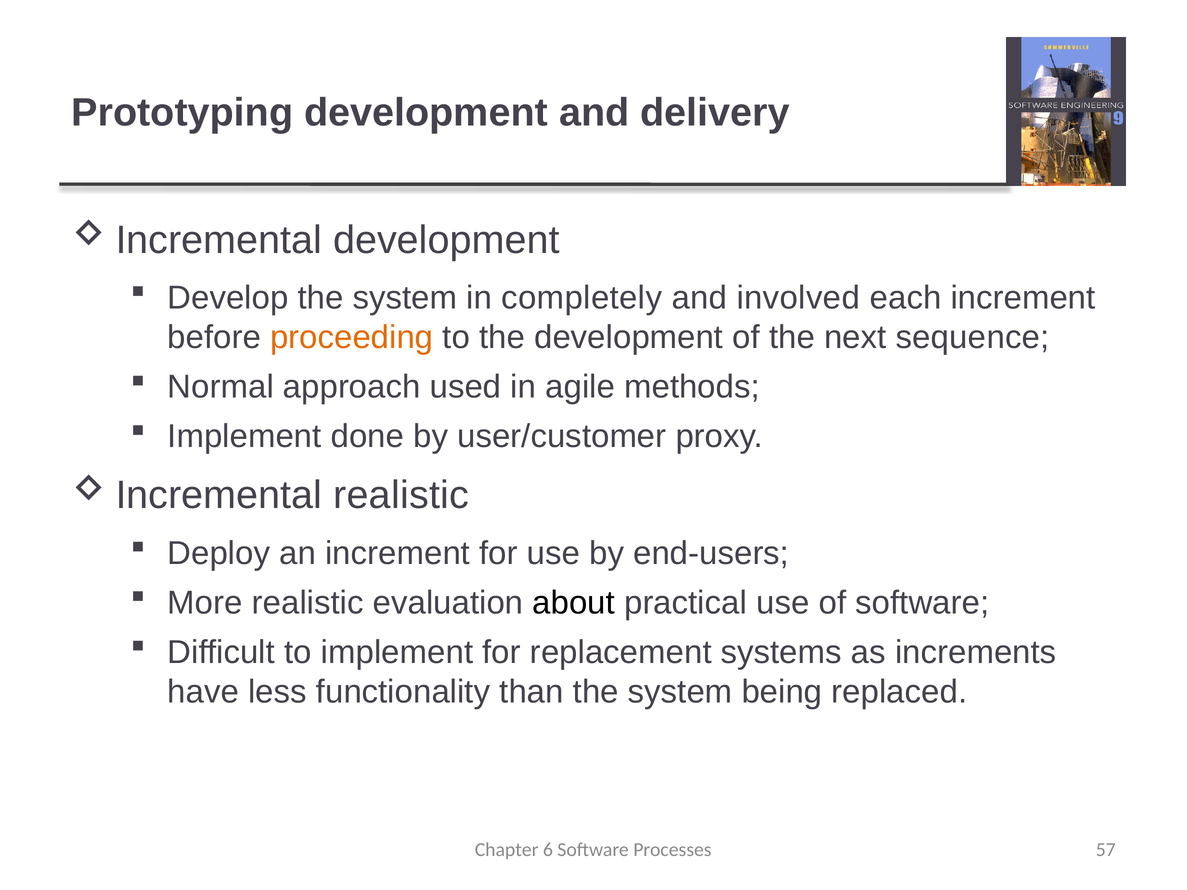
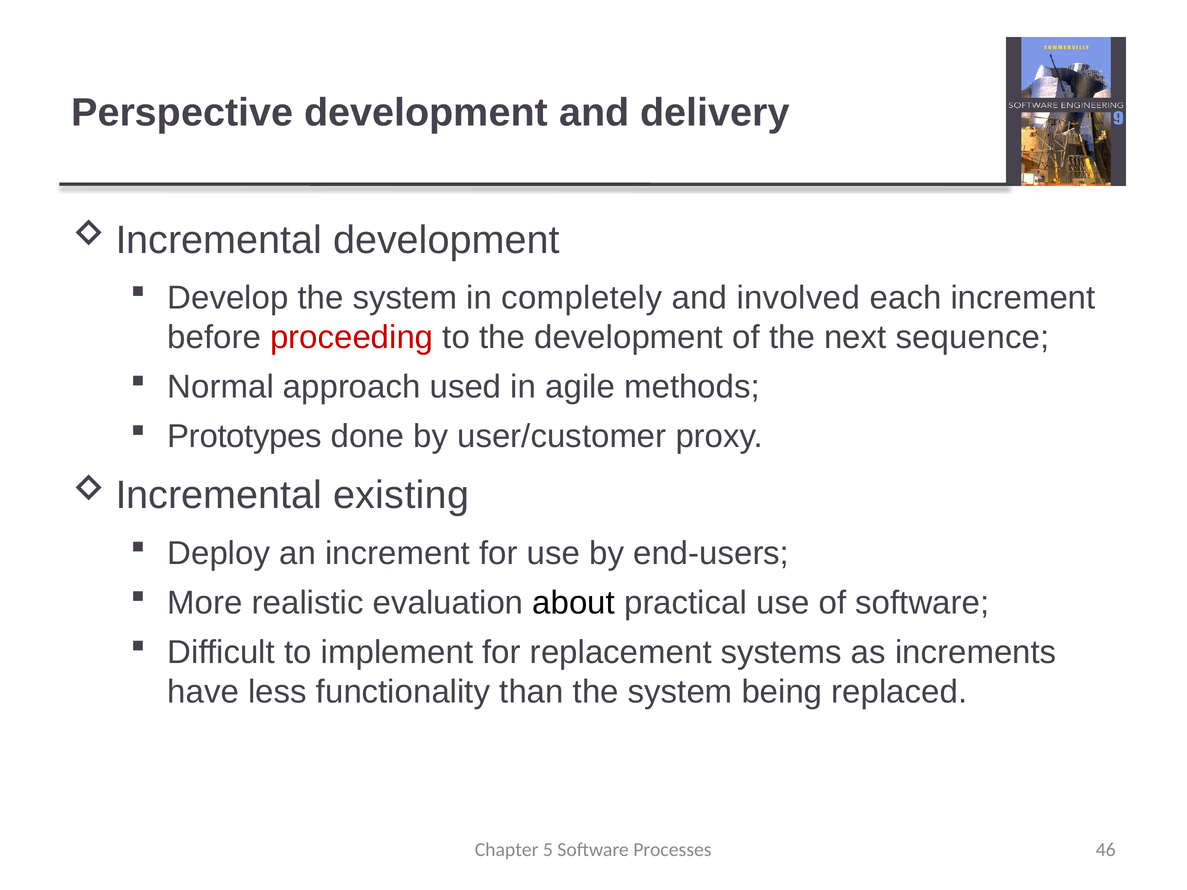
Prototyping: Prototyping -> Perspective (182, 113)
proceeding colour: orange -> red (352, 338)
Implement: Implement -> Prototypes (245, 437)
realistic: realistic -> existing (401, 495)
6: 6 -> 5 (548, 850)
57: 57 -> 46 (1106, 850)
